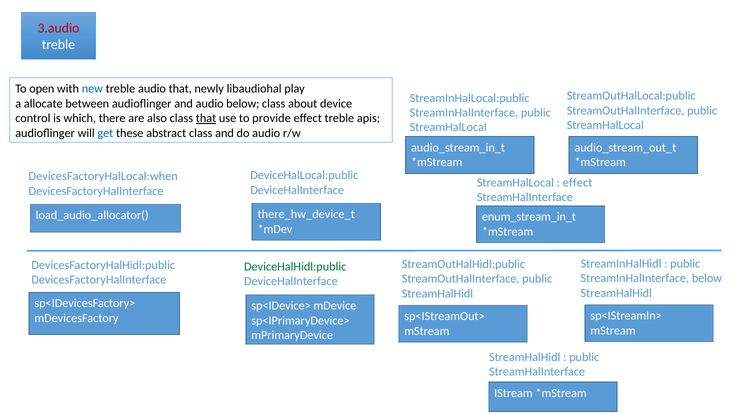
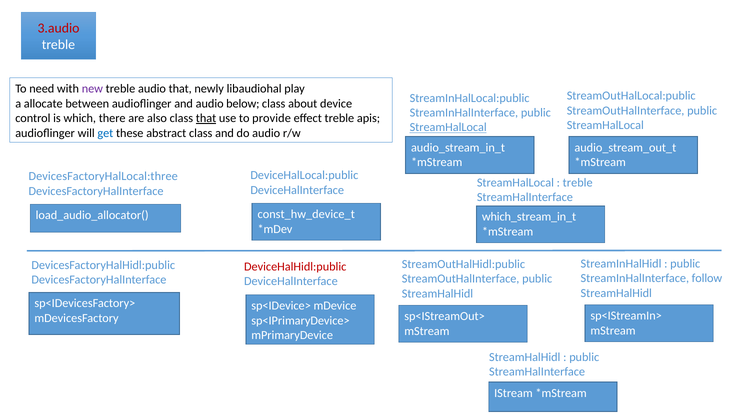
open: open -> need (42, 89)
new colour: blue -> purple (92, 89)
StreamHalLocal underline: none -> present (448, 127)
DevicesFactoryHalLocal:when: DevicesFactoryHalLocal:when -> DevicesFactoryHalLocal:three (103, 176)
effect: effect -> treble (578, 183)
there_hw_device_t: there_hw_device_t -> const_hw_device_t (306, 214)
enum_stream_in_t: enum_stream_in_t -> which_stream_in_t (529, 217)
DeviceHalHidl:public colour: green -> red (295, 267)
StreamInHalInterface below: below -> follow (707, 278)
